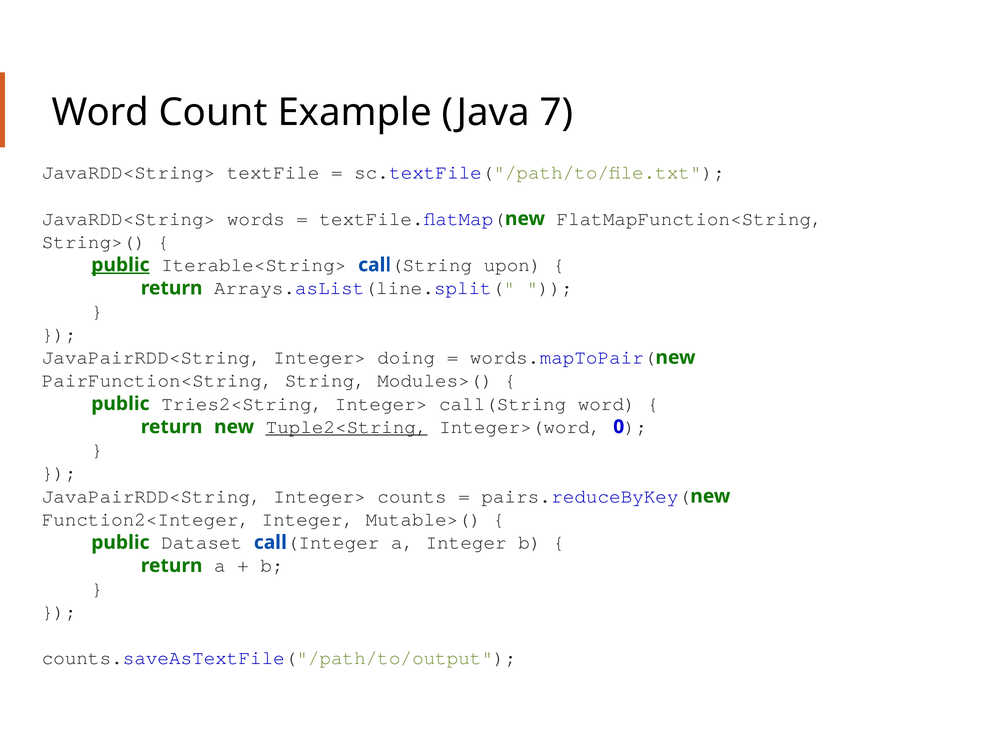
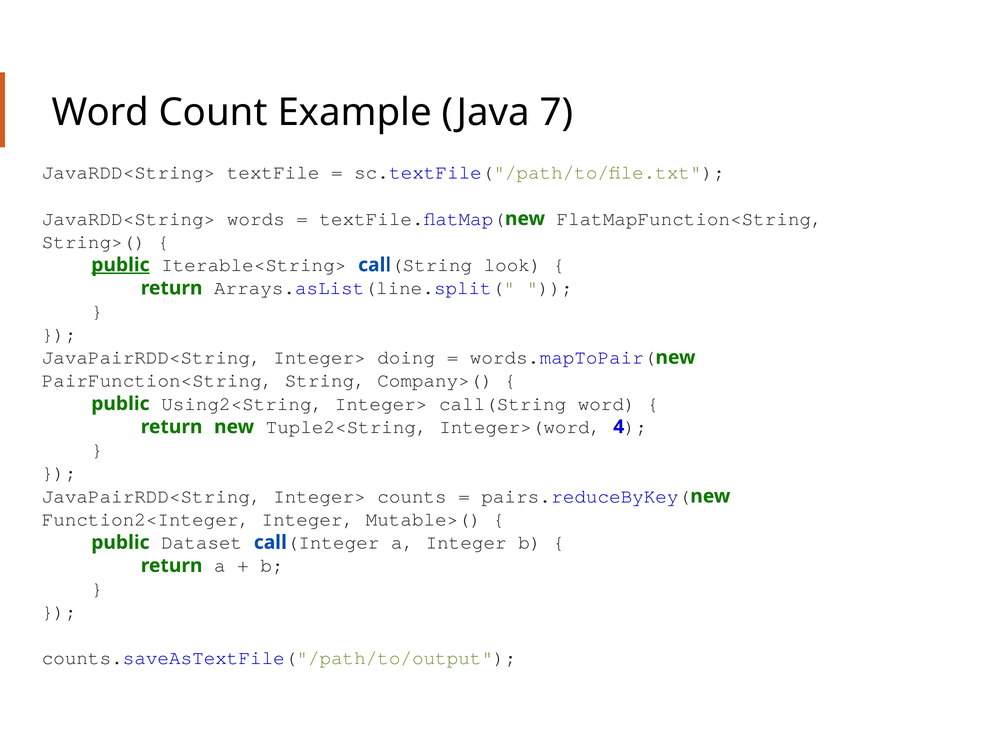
upon: upon -> look (513, 265)
Modules>(: Modules>( -> Company>( (435, 380)
Tries2<String: Tries2<String -> Using2<String (242, 403)
Tuple2<String underline: present -> none (347, 427)
0: 0 -> 4 (619, 427)
